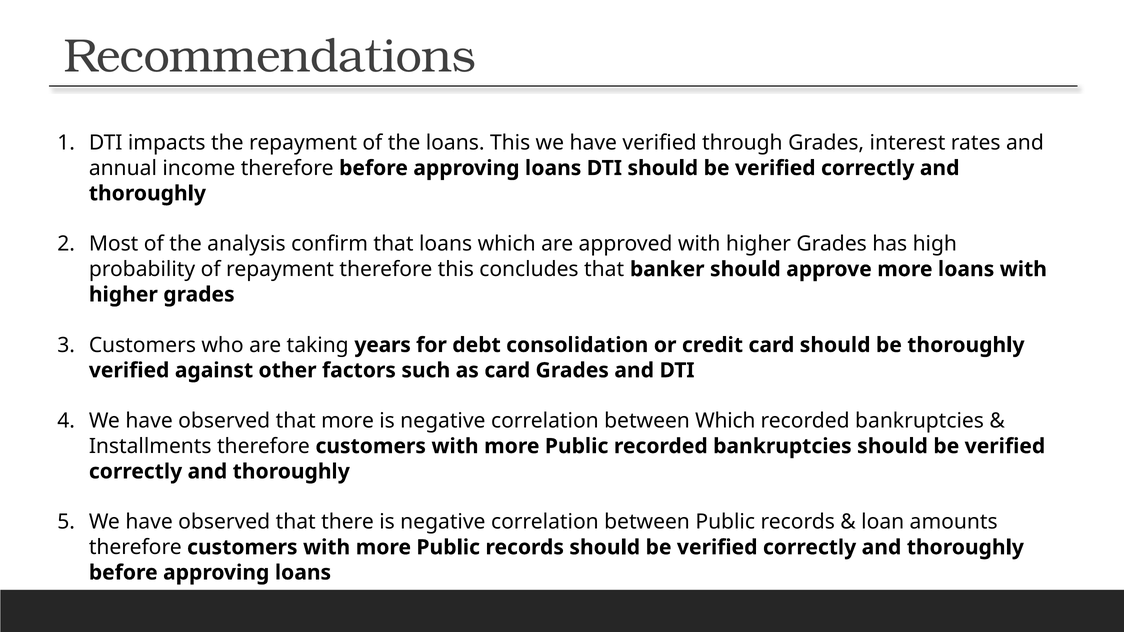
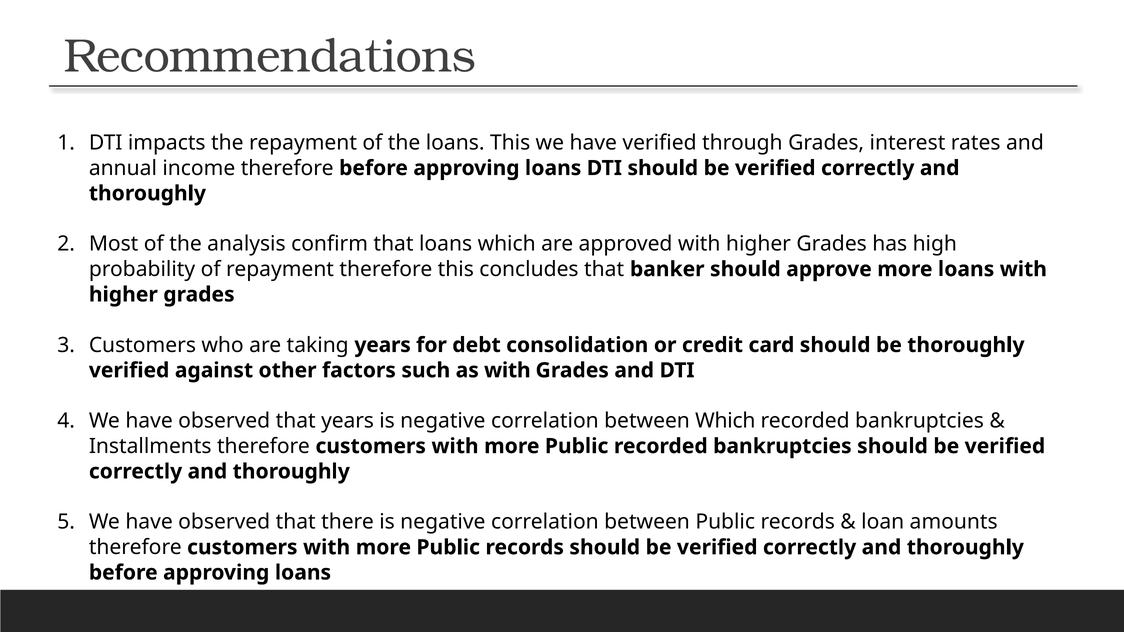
as card: card -> with (507, 370)
that more: more -> years (348, 421)
